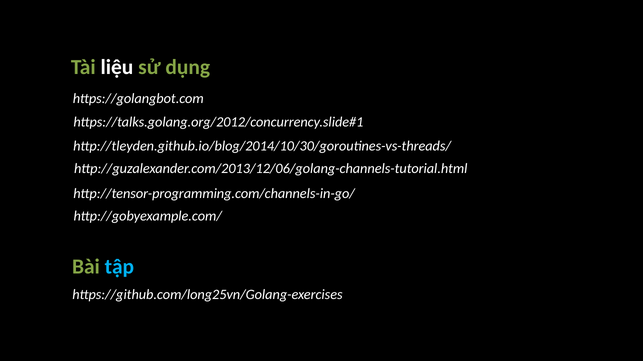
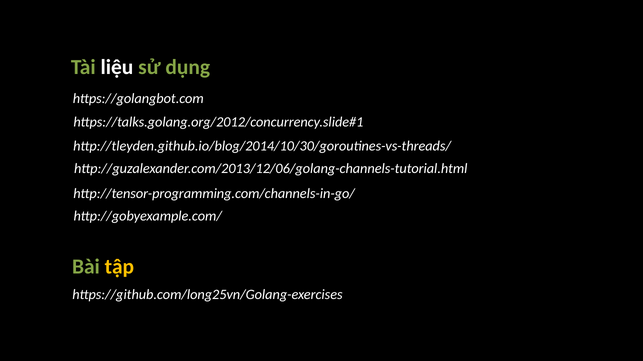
tập colour: light blue -> yellow (119, 267)
